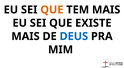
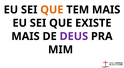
DEUS colour: blue -> purple (74, 36)
